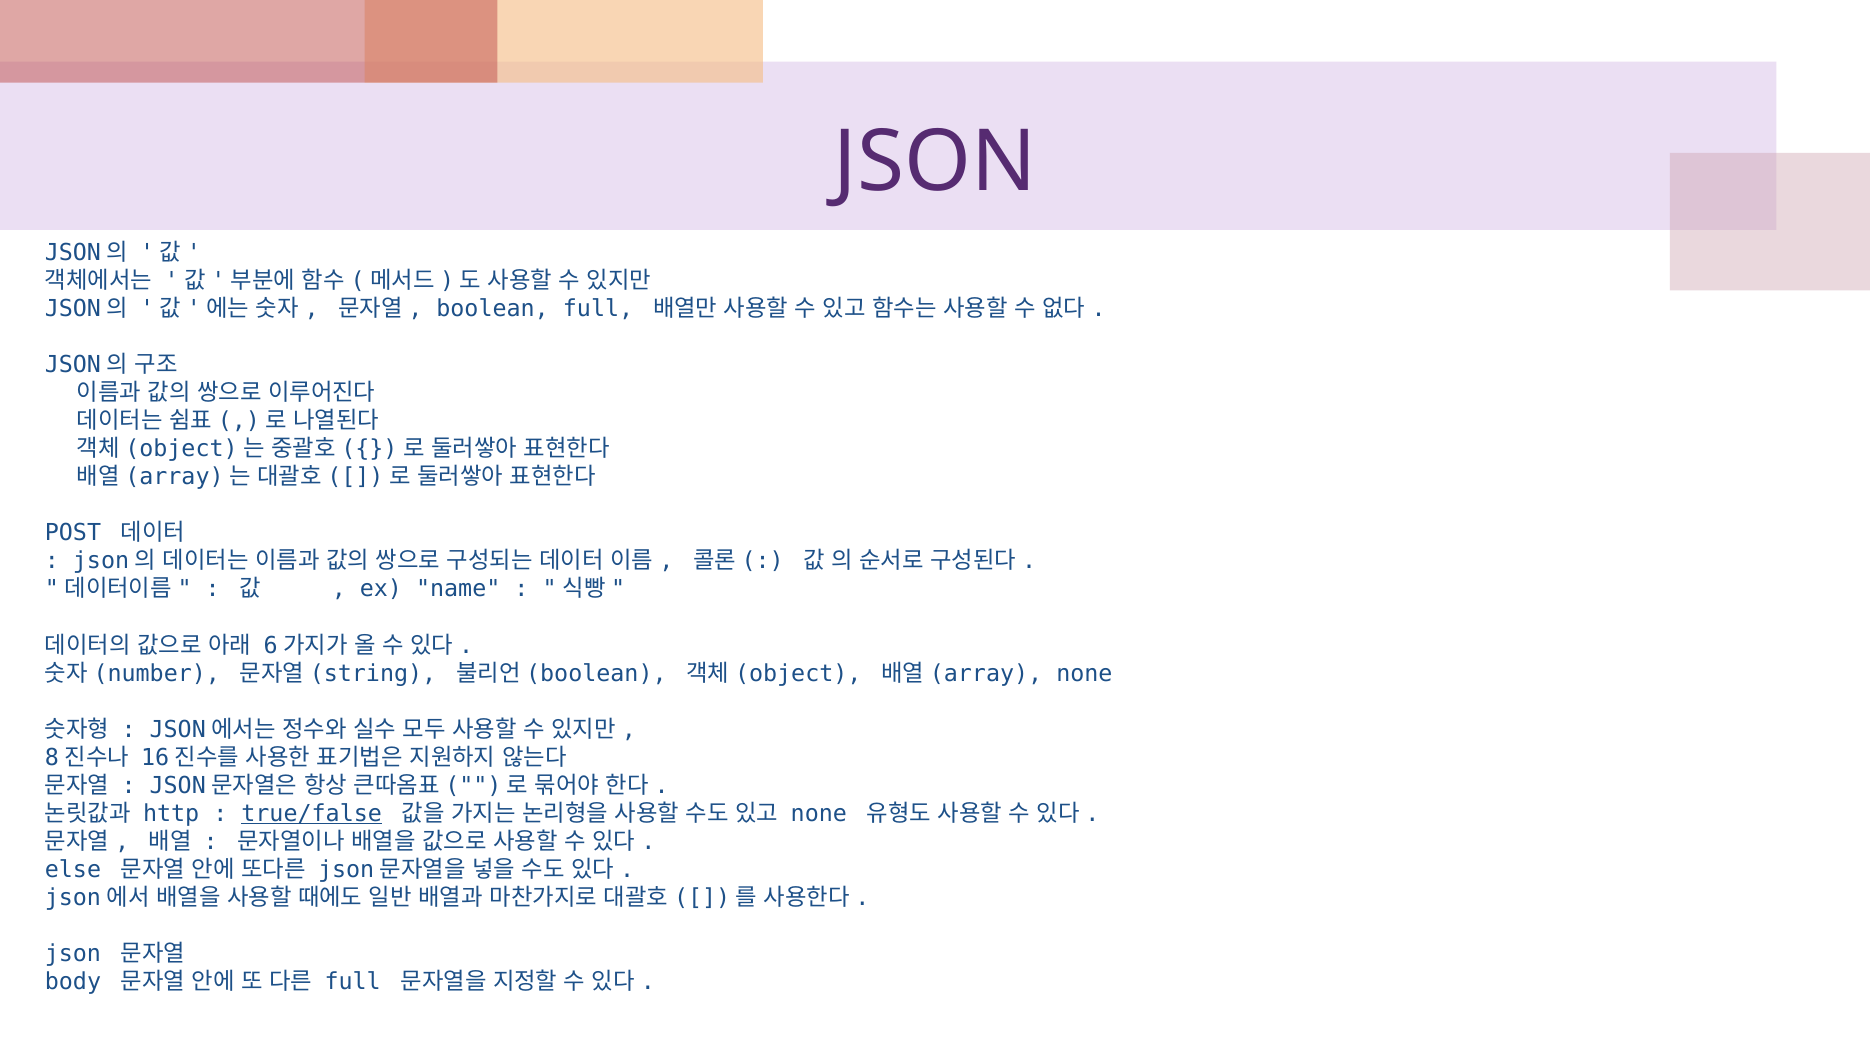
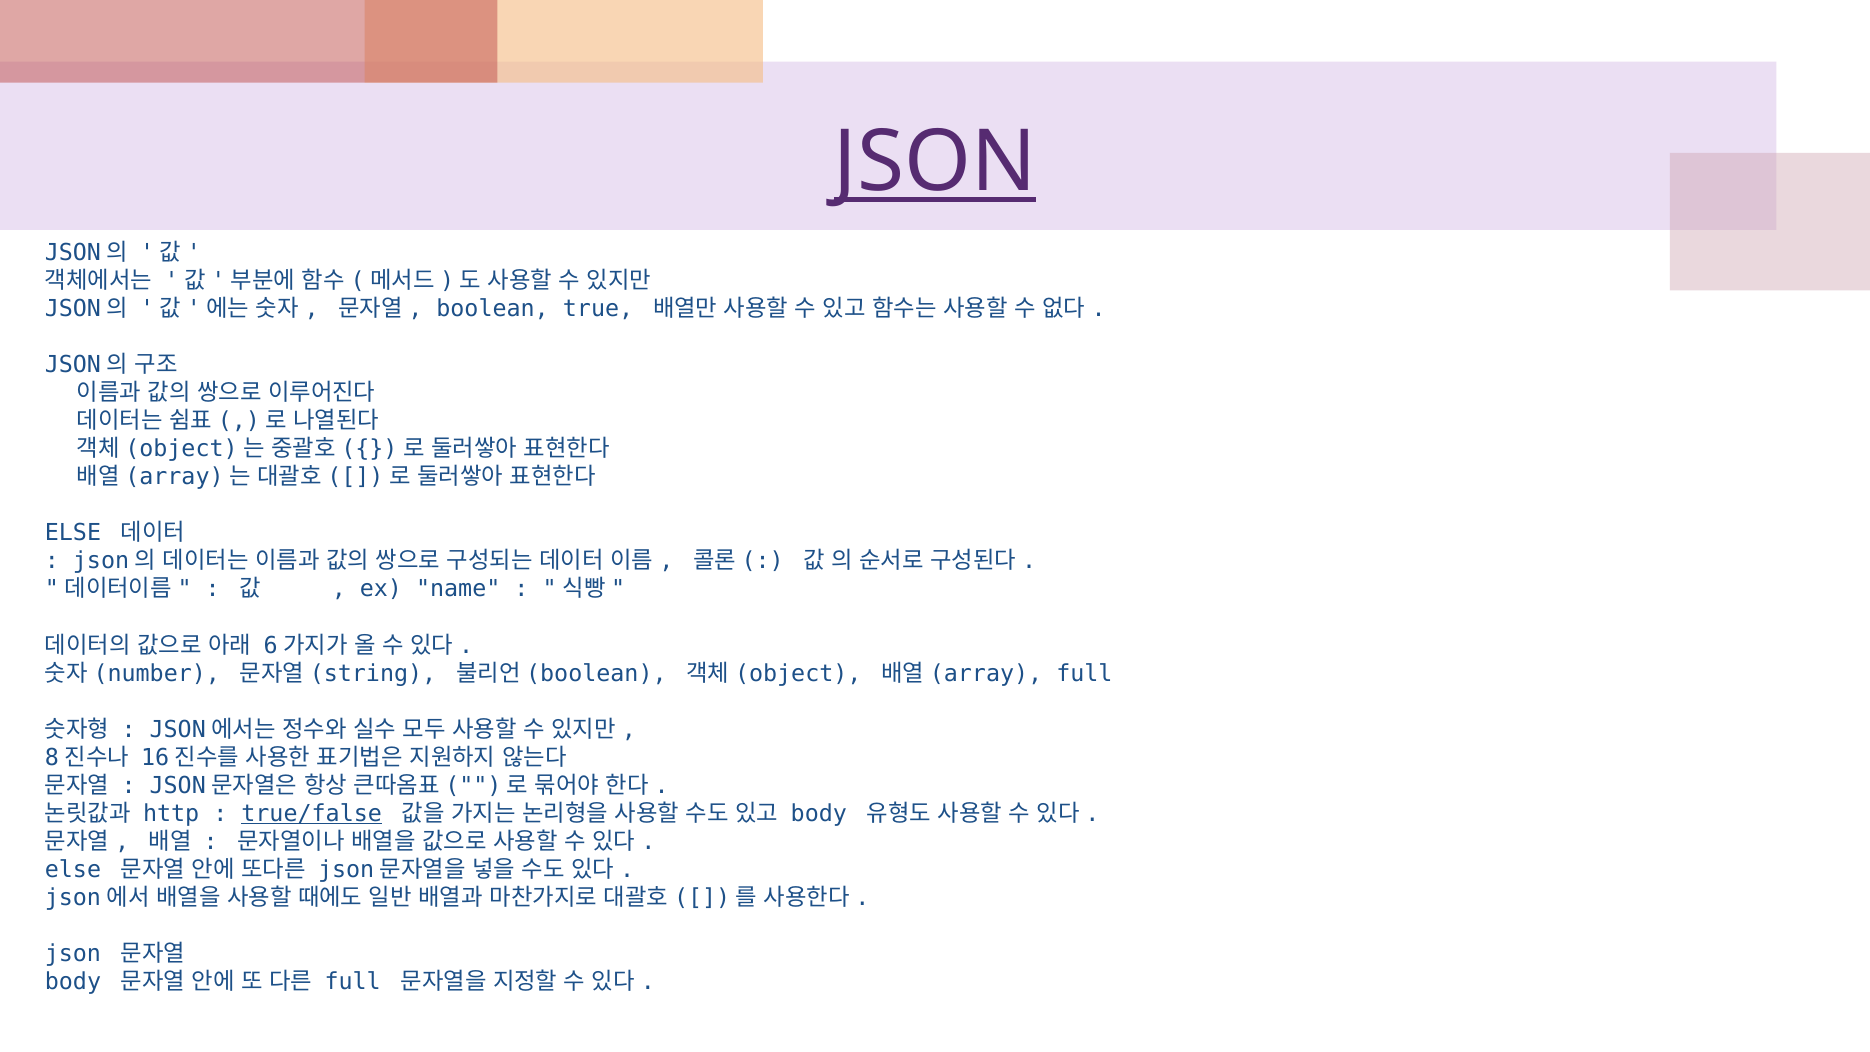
JSON underline: none -> present (935, 162)
boolean full: full -> true (598, 309)
POST: POST -> ELSE (73, 533)
none: none -> full (1084, 673)
none: none -> body (819, 814)
